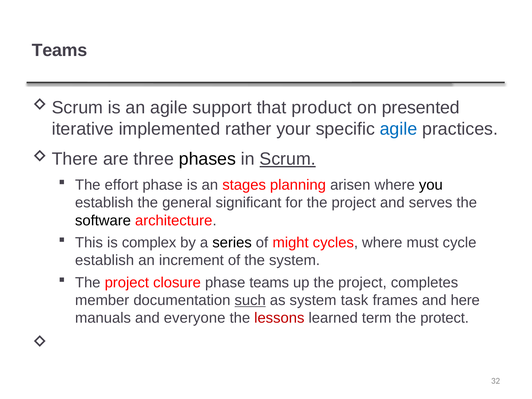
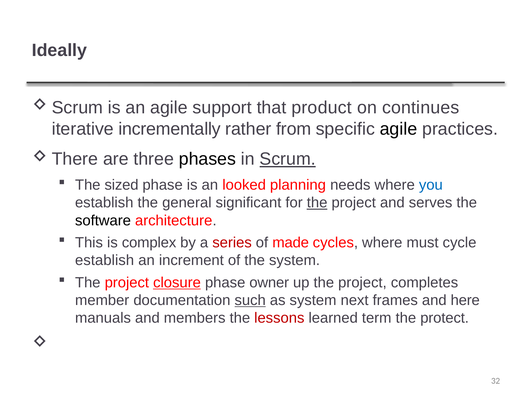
Teams: Teams -> Ideally (59, 50)
presented: presented -> continues (421, 108)
implemented: implemented -> incrementally (170, 129)
your: your -> from (294, 129)
agile colour: blue -> black (398, 129)
effort: effort -> sized (122, 185)
stages: stages -> looked (244, 185)
arisen: arisen -> needs (350, 185)
you colour: black -> blue (431, 185)
the underline: none -> present (317, 203)
series colour: black -> red (232, 243)
might: might -> made (291, 243)
closure underline: none -> present (177, 283)
phase teams: teams -> owner (269, 283)
task: task -> next (355, 300)
everyone: everyone -> members (195, 318)
